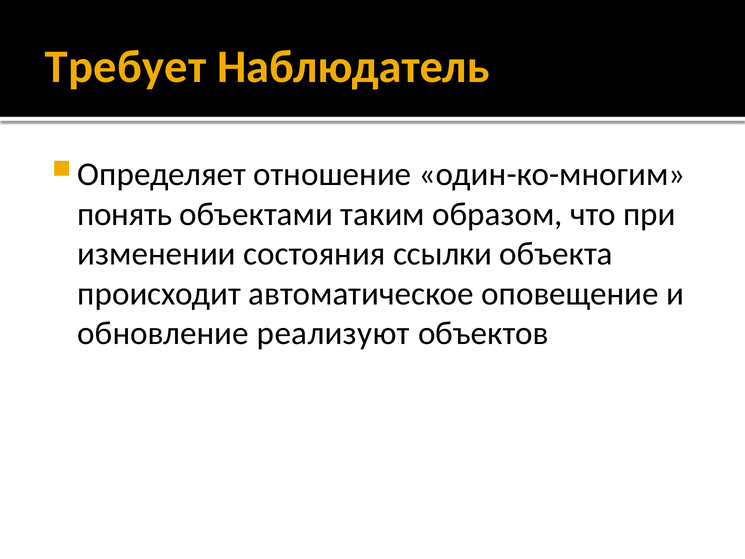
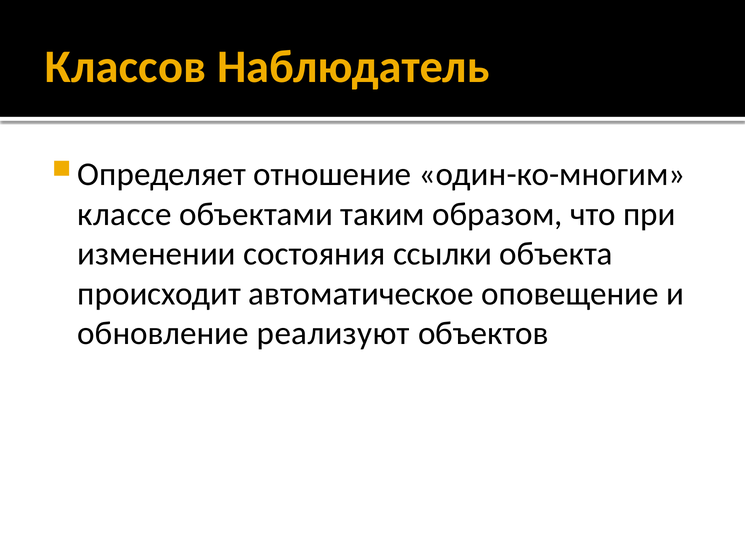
Требует: Требует -> Классов (126, 67)
понять: понять -> классе (125, 214)
